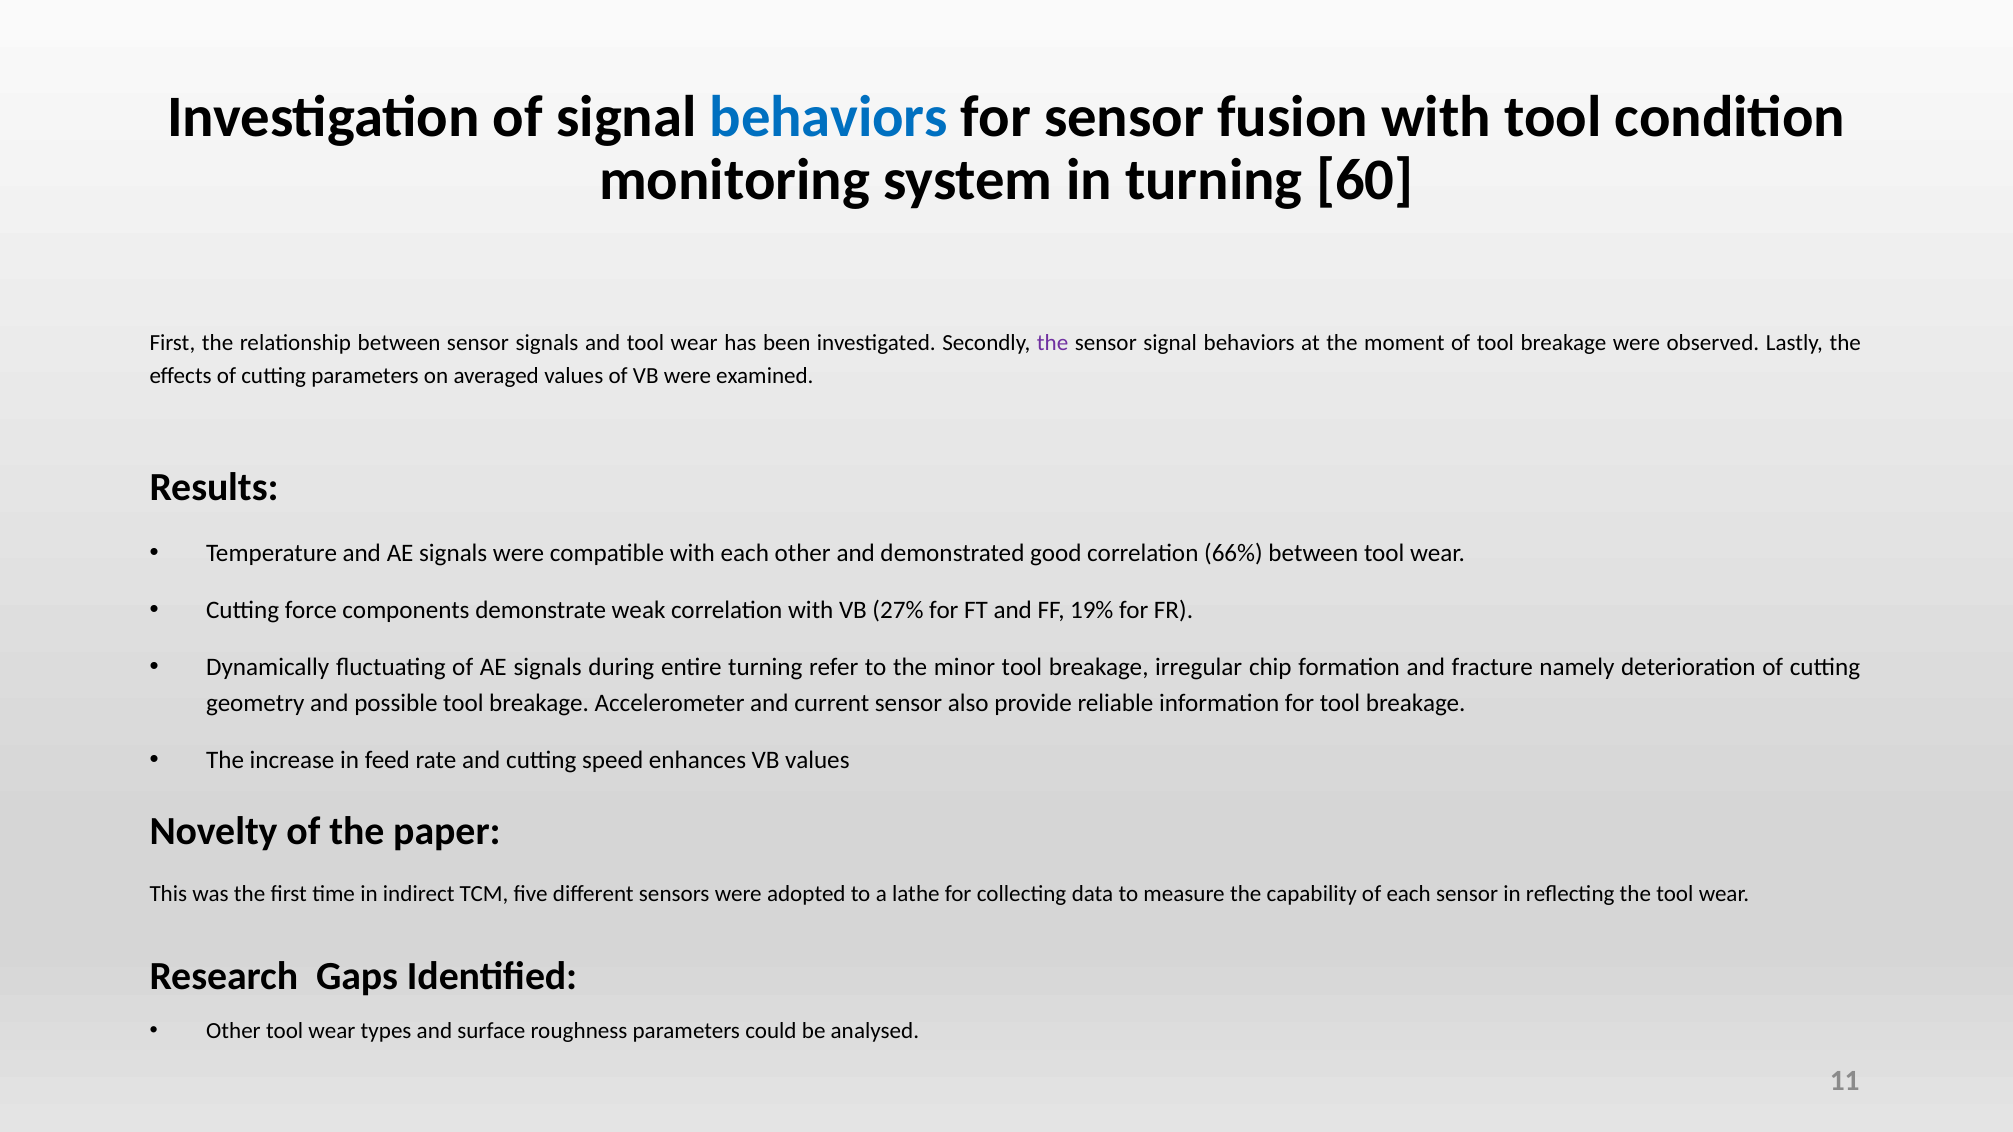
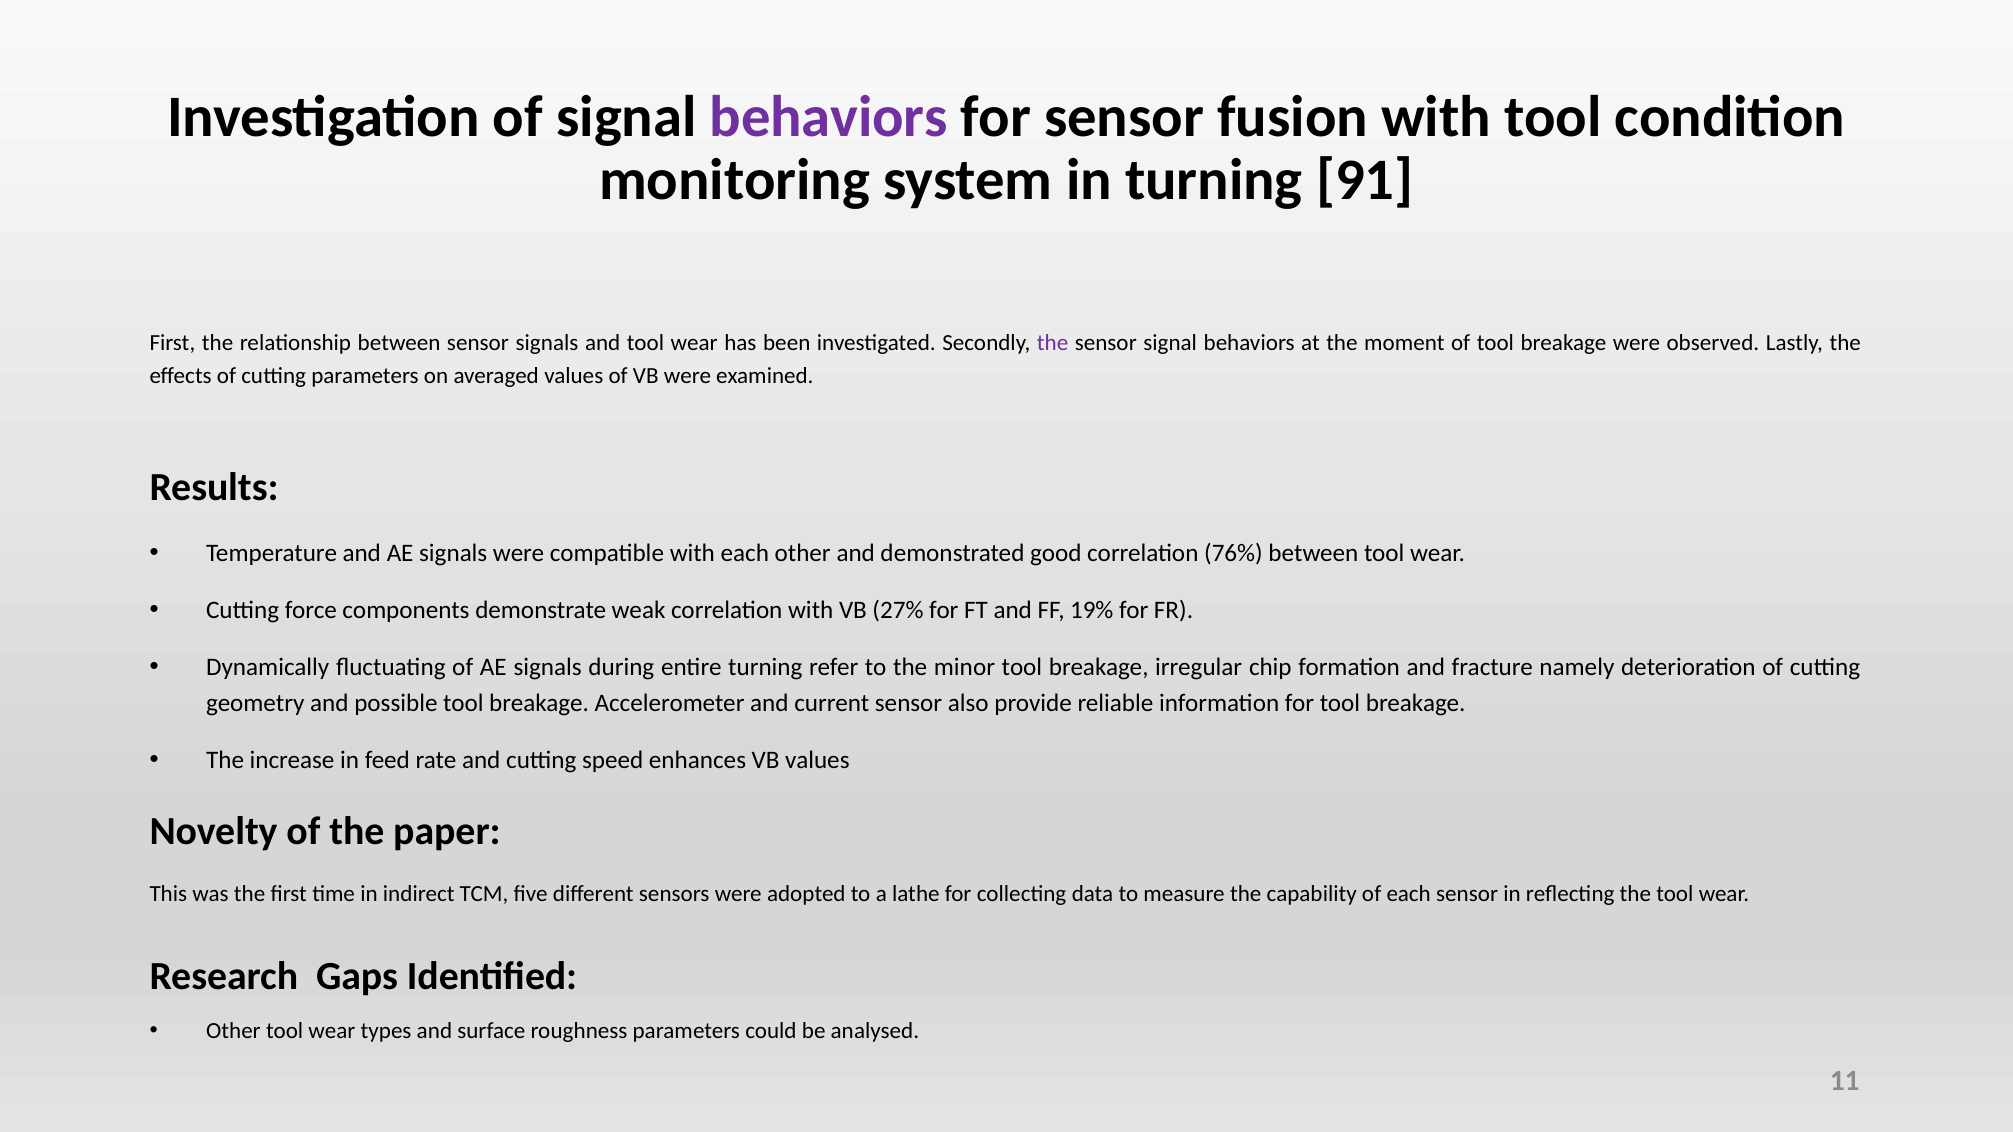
behaviors colour: blue -> purple (829, 117)
60: 60 -> 91 (1365, 180)
66%: 66% -> 76% (1233, 553)
